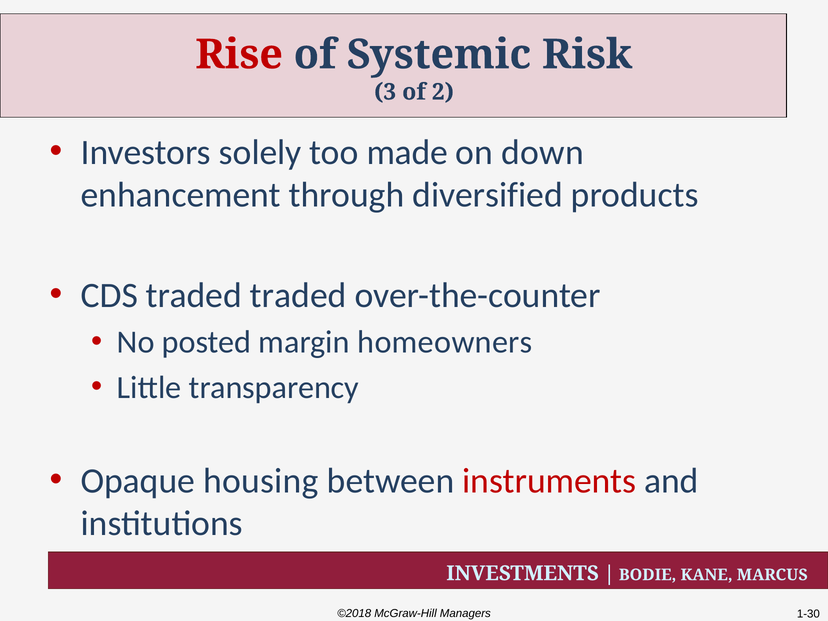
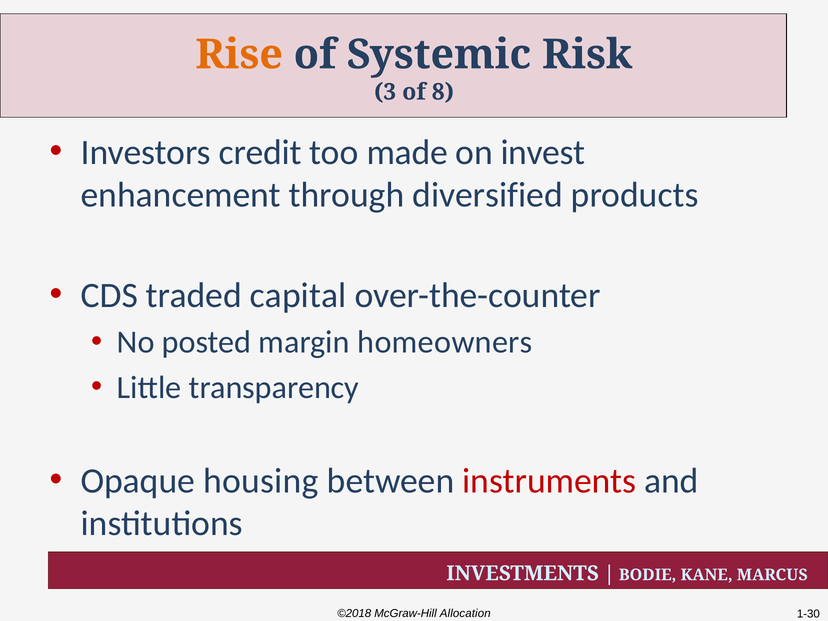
Rise colour: red -> orange (239, 55)
2: 2 -> 8 (443, 92)
solely: solely -> credit (260, 152)
down: down -> invest (543, 152)
traded traded: traded -> capital (298, 295)
Managers: Managers -> Allocation (465, 614)
